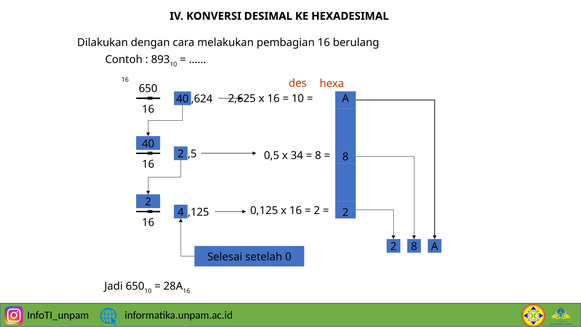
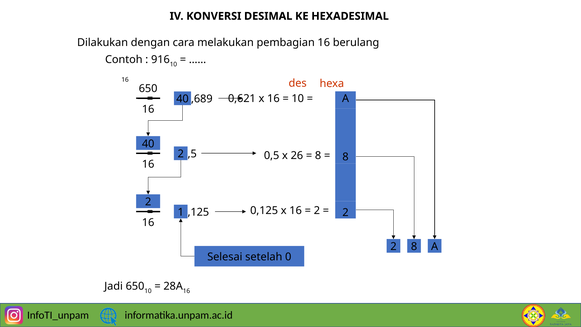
893: 893 -> 916 (160, 60)
2,625: 2,625 -> 0,621 (242, 98)
,624: ,624 -> ,689 (202, 99)
34: 34 -> 26 (297, 155)
4: 4 -> 1 (181, 212)
